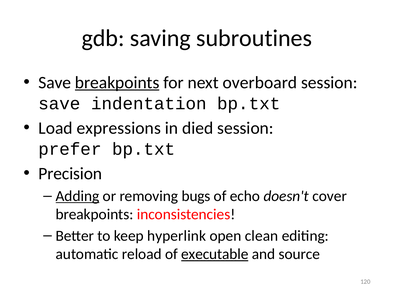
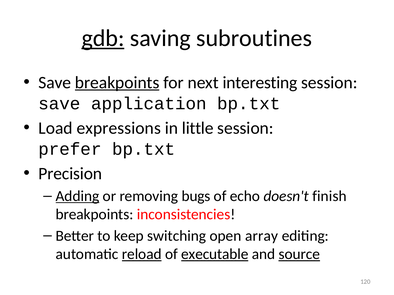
gdb underline: none -> present (103, 38)
overboard: overboard -> interesting (260, 83)
indentation: indentation -> application (149, 104)
died: died -> little (198, 128)
cover: cover -> finish (330, 196)
hyperlink: hyperlink -> switching (177, 236)
clean: clean -> array (262, 236)
reload underline: none -> present (142, 255)
source underline: none -> present (299, 255)
